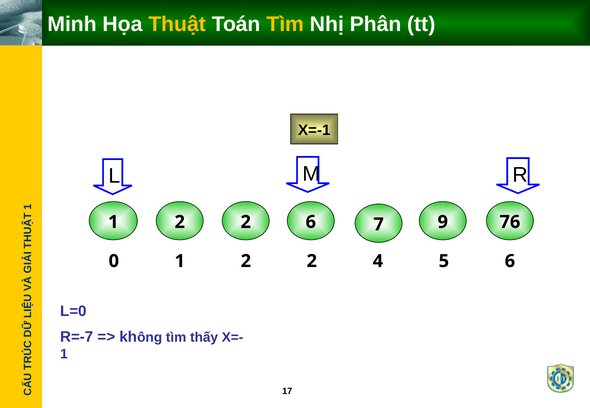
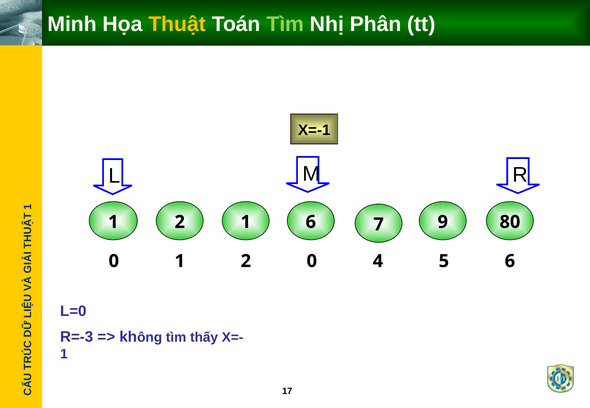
Tìm colour: yellow -> light green (285, 24)
2: 2 -> 1 (246, 222)
76: 76 -> 80 (510, 222)
2: 2 -> 0 (312, 261)
R=-7: R=-7 -> R=-3 (77, 337)
